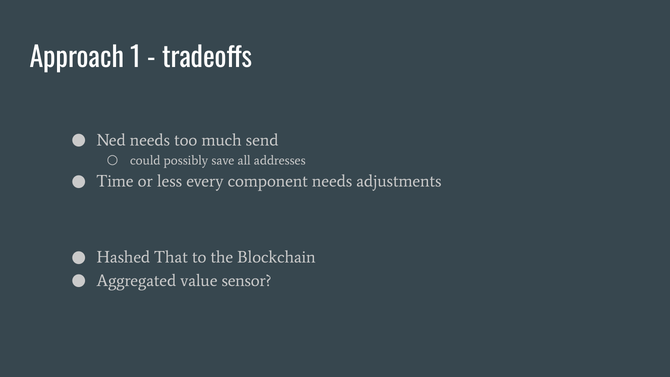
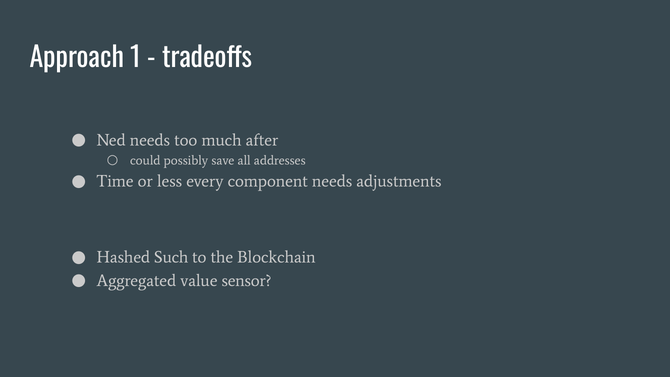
send: send -> after (262, 140)
That: That -> Such (171, 257)
